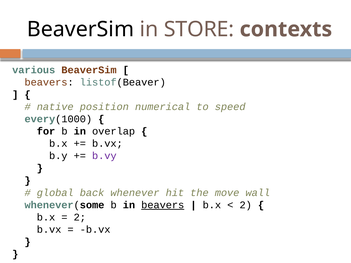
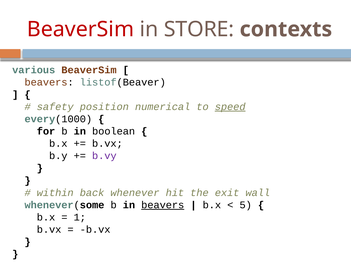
BeaverSim colour: black -> red (80, 29)
native: native -> safety (55, 107)
speed underline: none -> present (230, 107)
overlap: overlap -> boolean (114, 131)
global: global -> within (55, 193)
move: move -> exit (227, 193)
2: 2 -> 5 (246, 205)
2: 2 -> 1 (80, 217)
